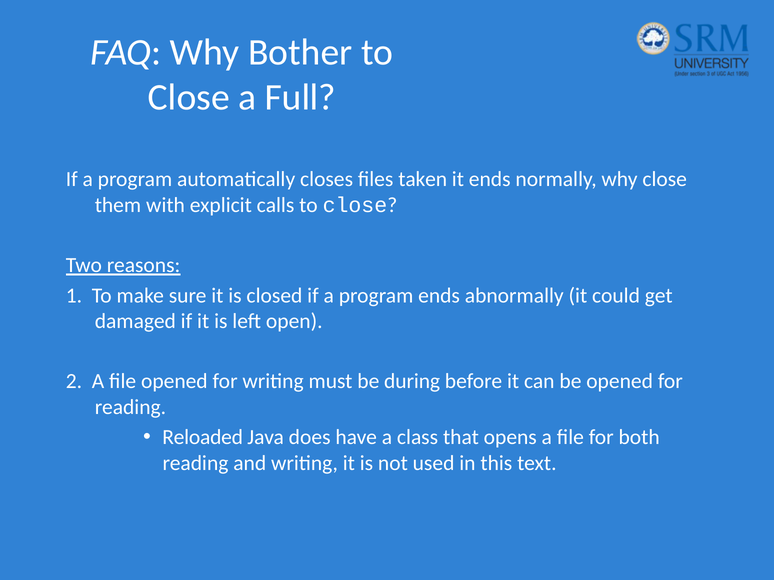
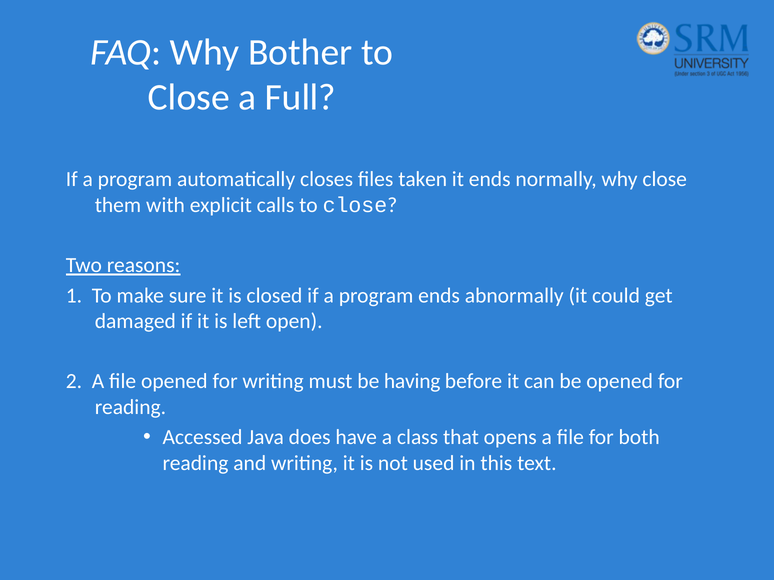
during: during -> having (412, 382)
Reloaded: Reloaded -> Accessed (203, 438)
